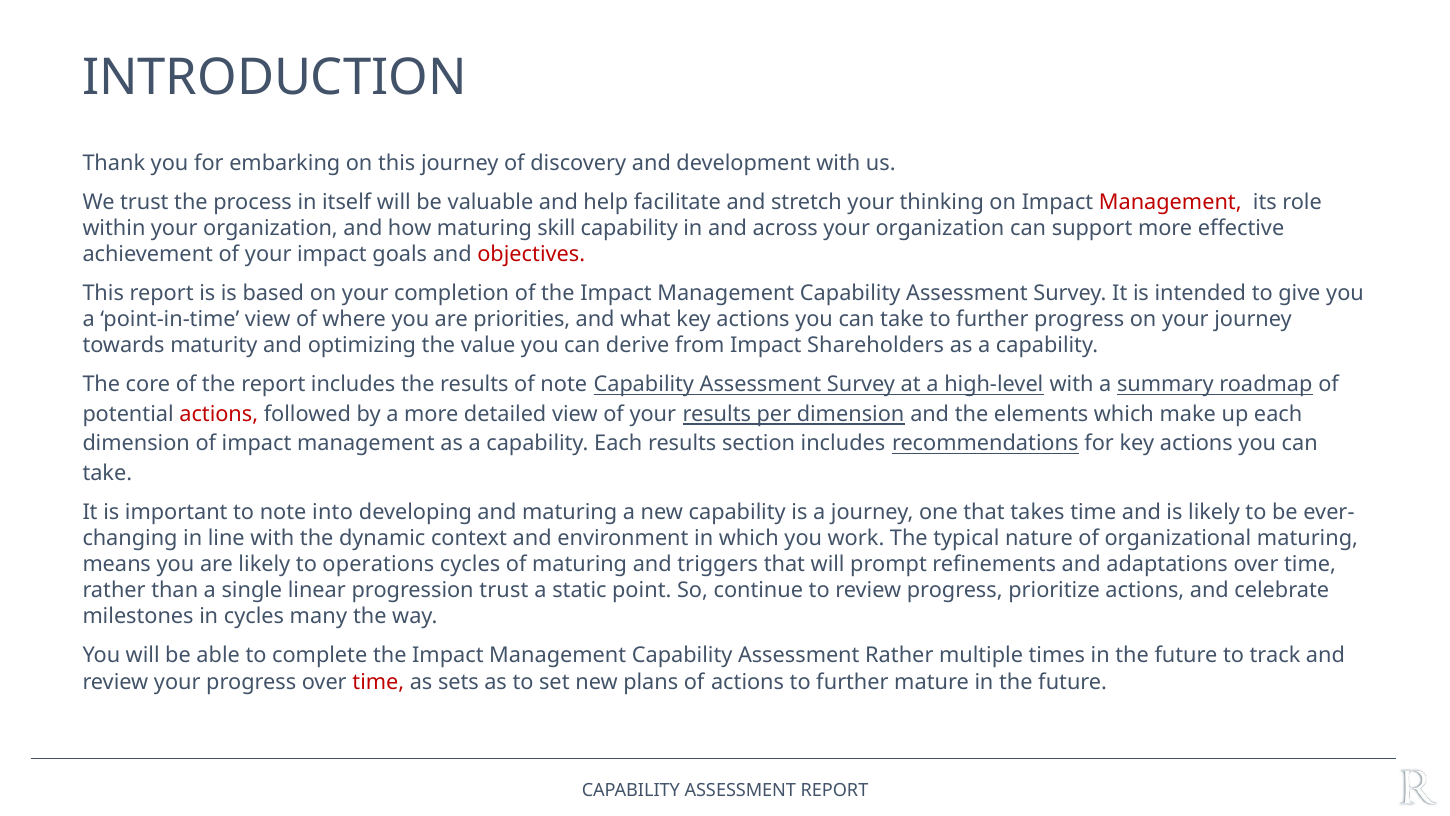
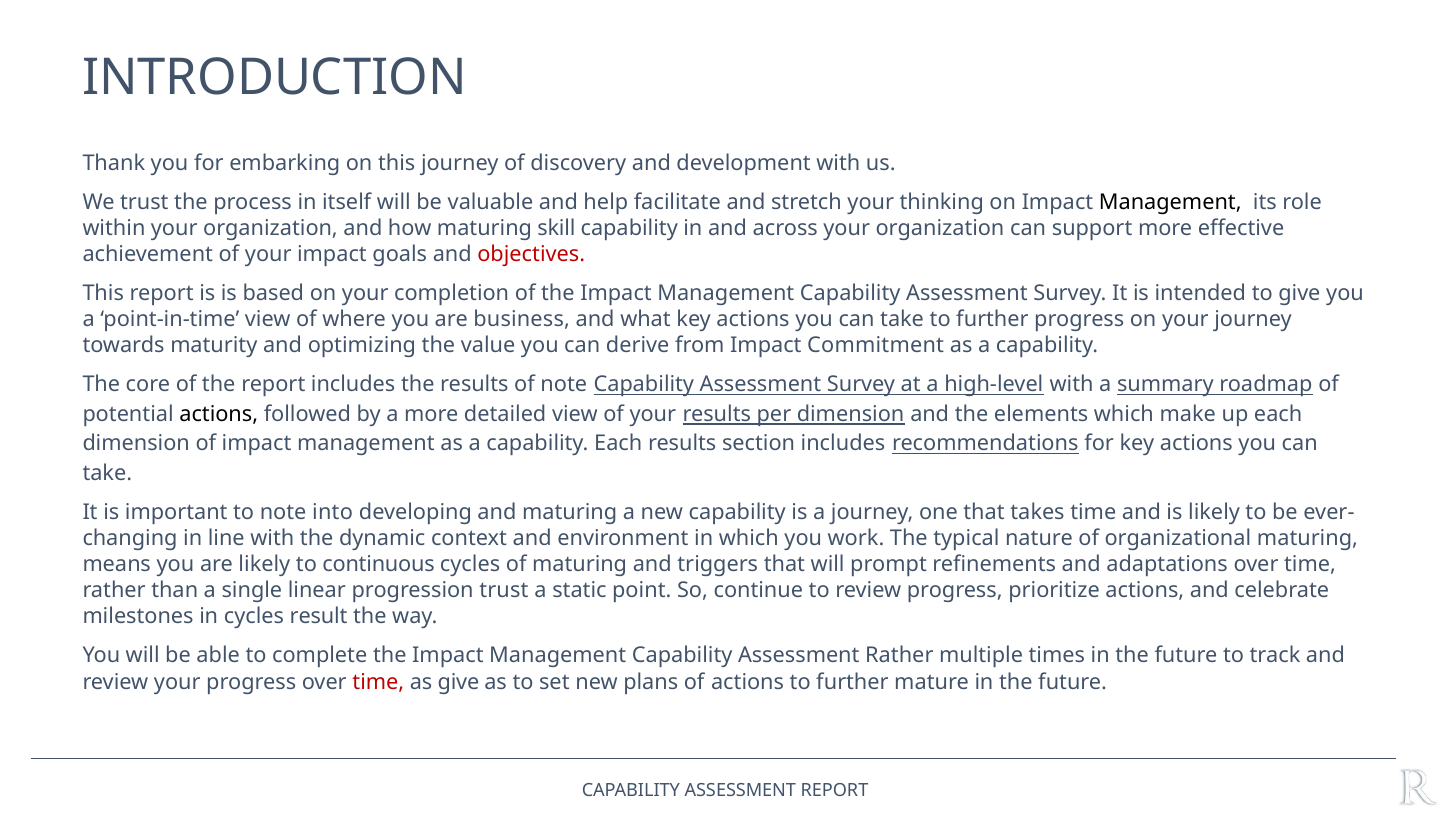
Management colour: red -> black (1170, 202)
priorities: priorities -> business (522, 319)
Shareholders: Shareholders -> Commitment (876, 345)
actions colour: red -> black (219, 414)
operations: operations -> continuous (379, 564)
many: many -> result (319, 617)
as sets: sets -> give (458, 682)
